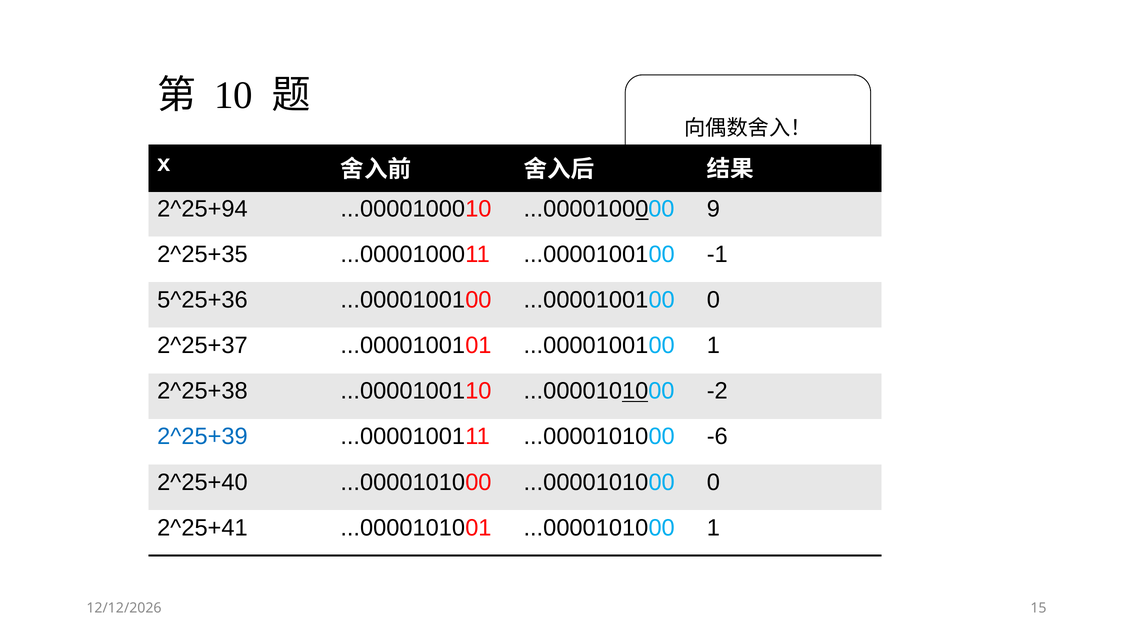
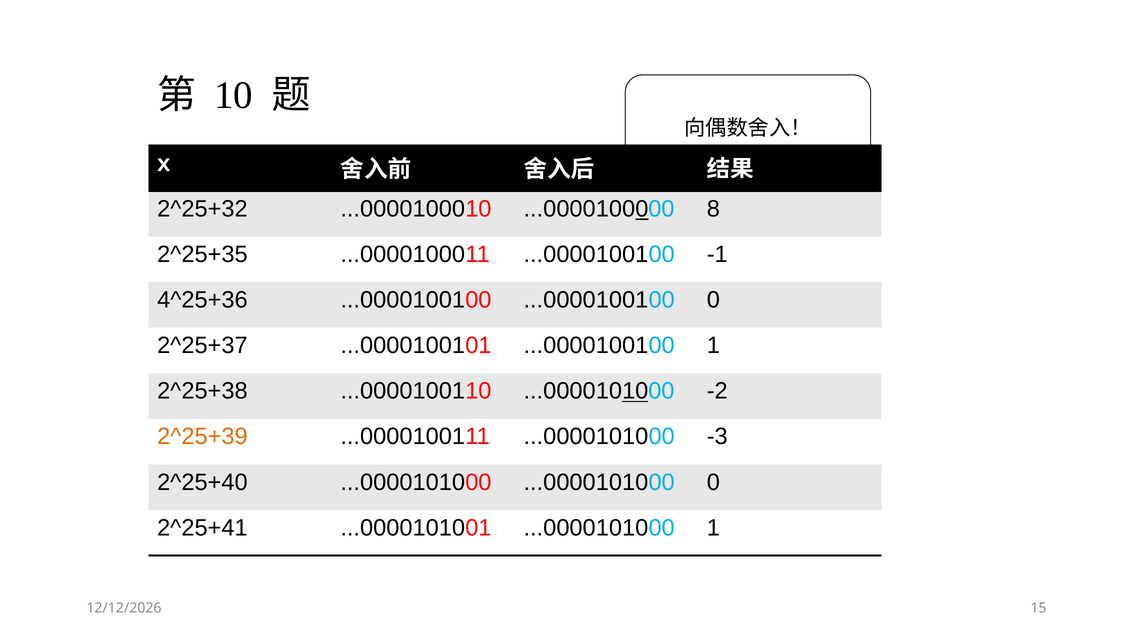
2^25+94: 2^25+94 -> 2^25+32 (202, 209)
9: 9 -> 8 (713, 209)
5^25+36: 5^25+36 -> 4^25+36 (202, 300)
2^25+39 colour: blue -> orange (202, 436)
-6: -6 -> -3 (717, 436)
